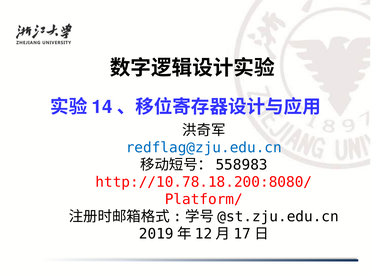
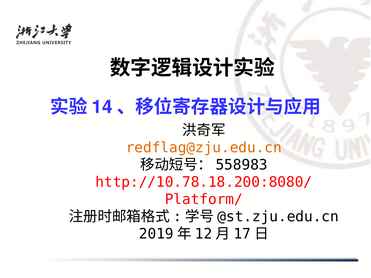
redflag@zju.edu.cn colour: blue -> orange (204, 148)
